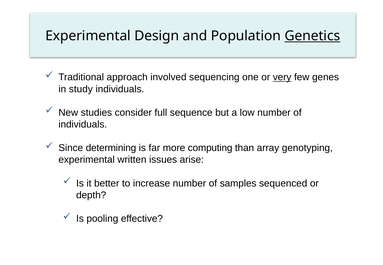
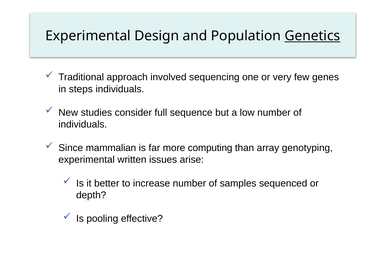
very underline: present -> none (282, 77)
study: study -> steps (81, 89)
determining: determining -> mammalian (111, 148)
